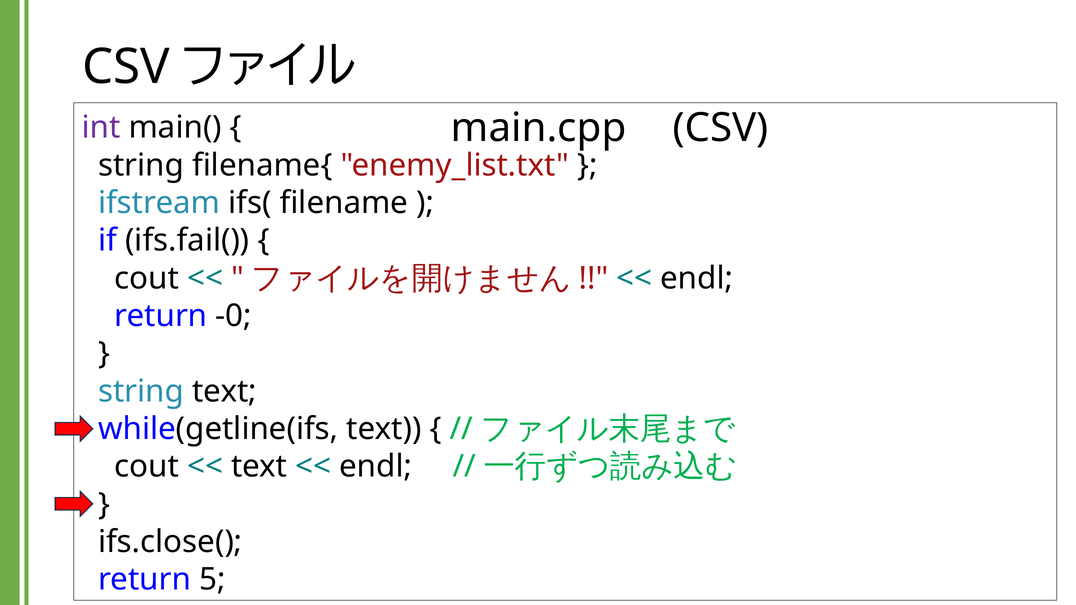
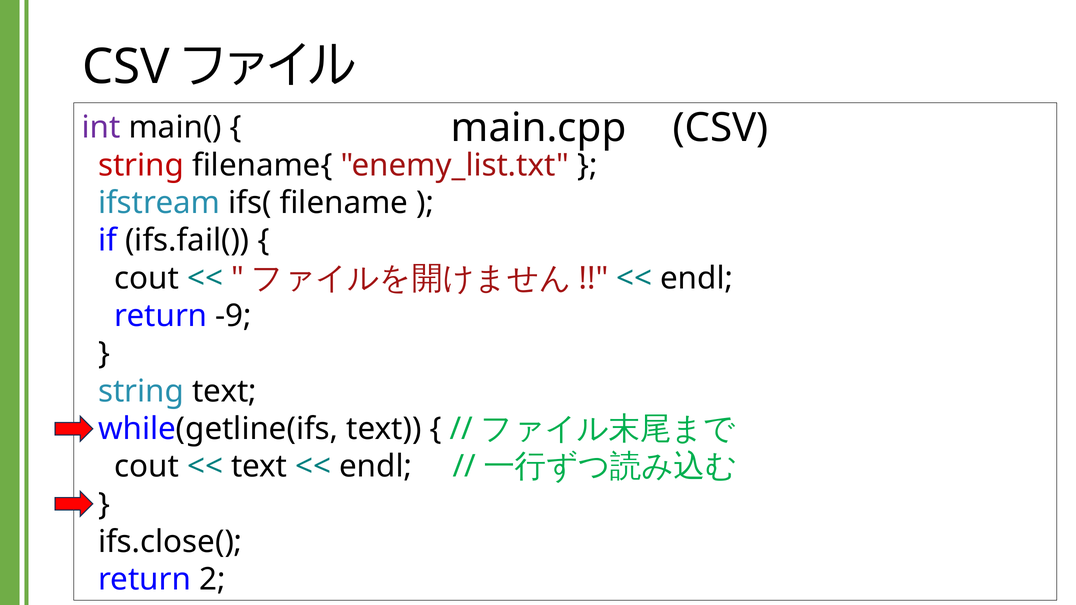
string colour: black -> red (141, 165)
-0: -0 -> -9 (234, 316)
5: 5 -> 2 (212, 580)
